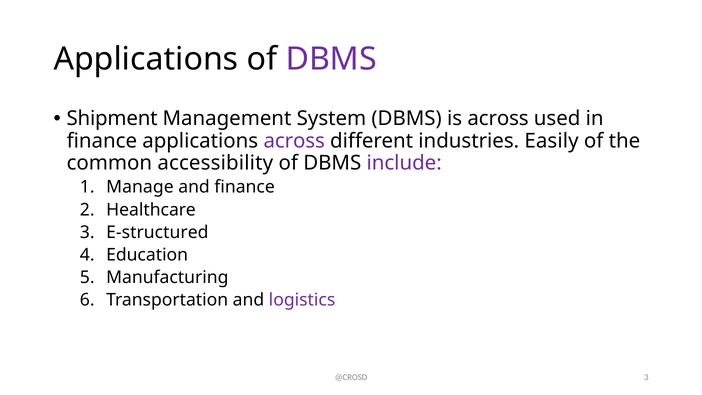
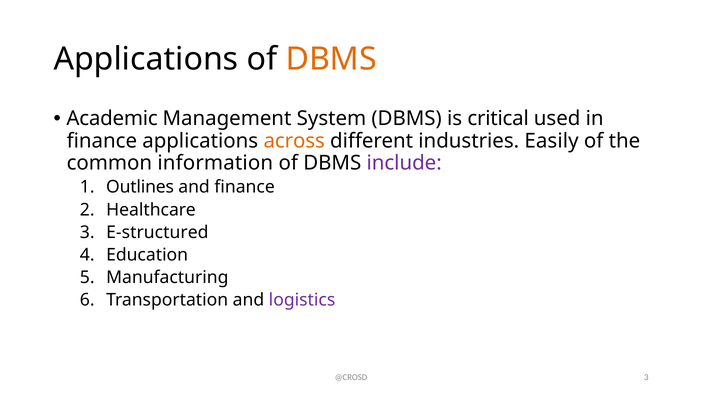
DBMS colour: purple -> orange (331, 59)
Shipment: Shipment -> Academic (112, 119)
is across: across -> critical (498, 119)
across colour: purple -> orange (294, 141)
accessibility: accessibility -> information (215, 163)
Manage: Manage -> Outlines (140, 187)
